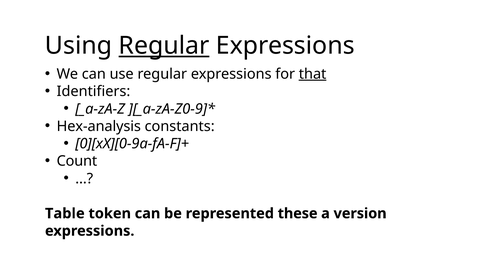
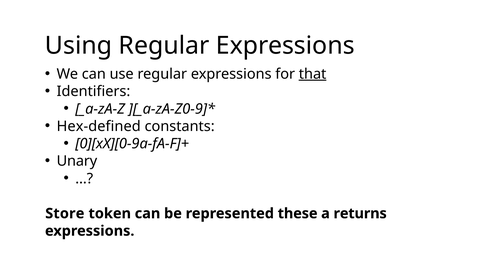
Regular underline: present -> none (164, 46)
Hex-analysis: Hex-analysis -> Hex-defined (99, 126)
Count: Count -> Unary (77, 161)
Table: Table -> Store (65, 214)
version: version -> returns (360, 214)
